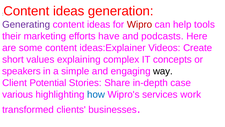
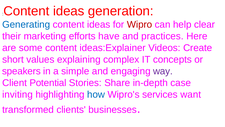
Generating colour: purple -> blue (26, 24)
tools: tools -> clear (205, 24)
podcasts: podcasts -> practices (162, 36)
way colour: black -> purple (163, 71)
various: various -> inviting (18, 94)
work: work -> want (191, 94)
